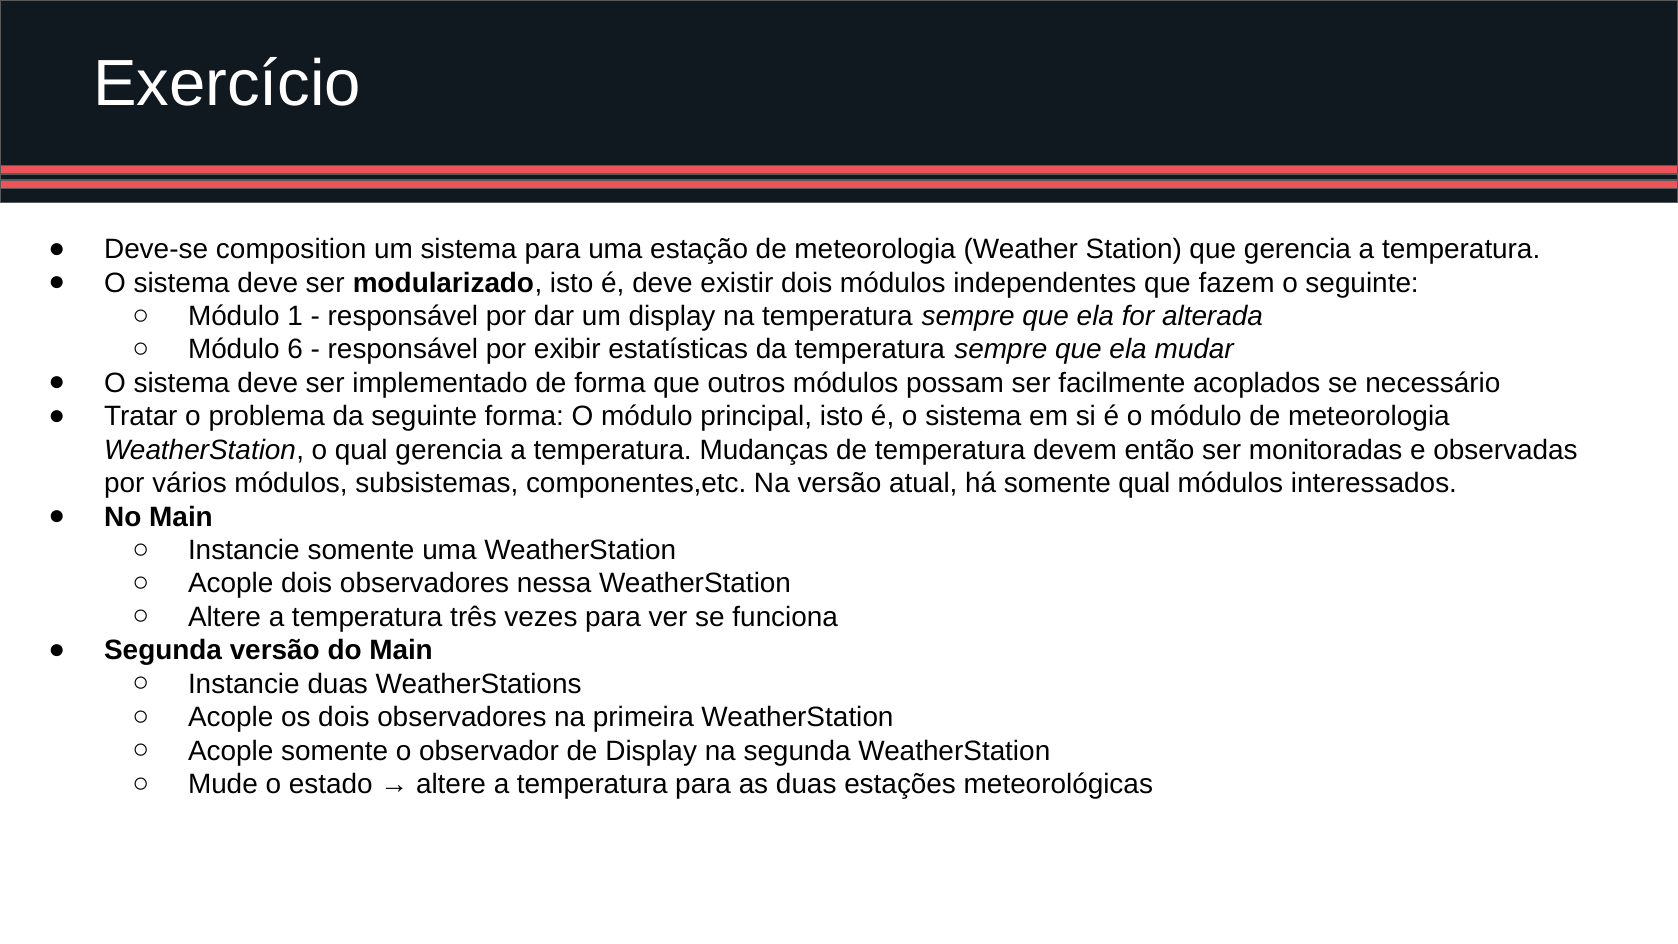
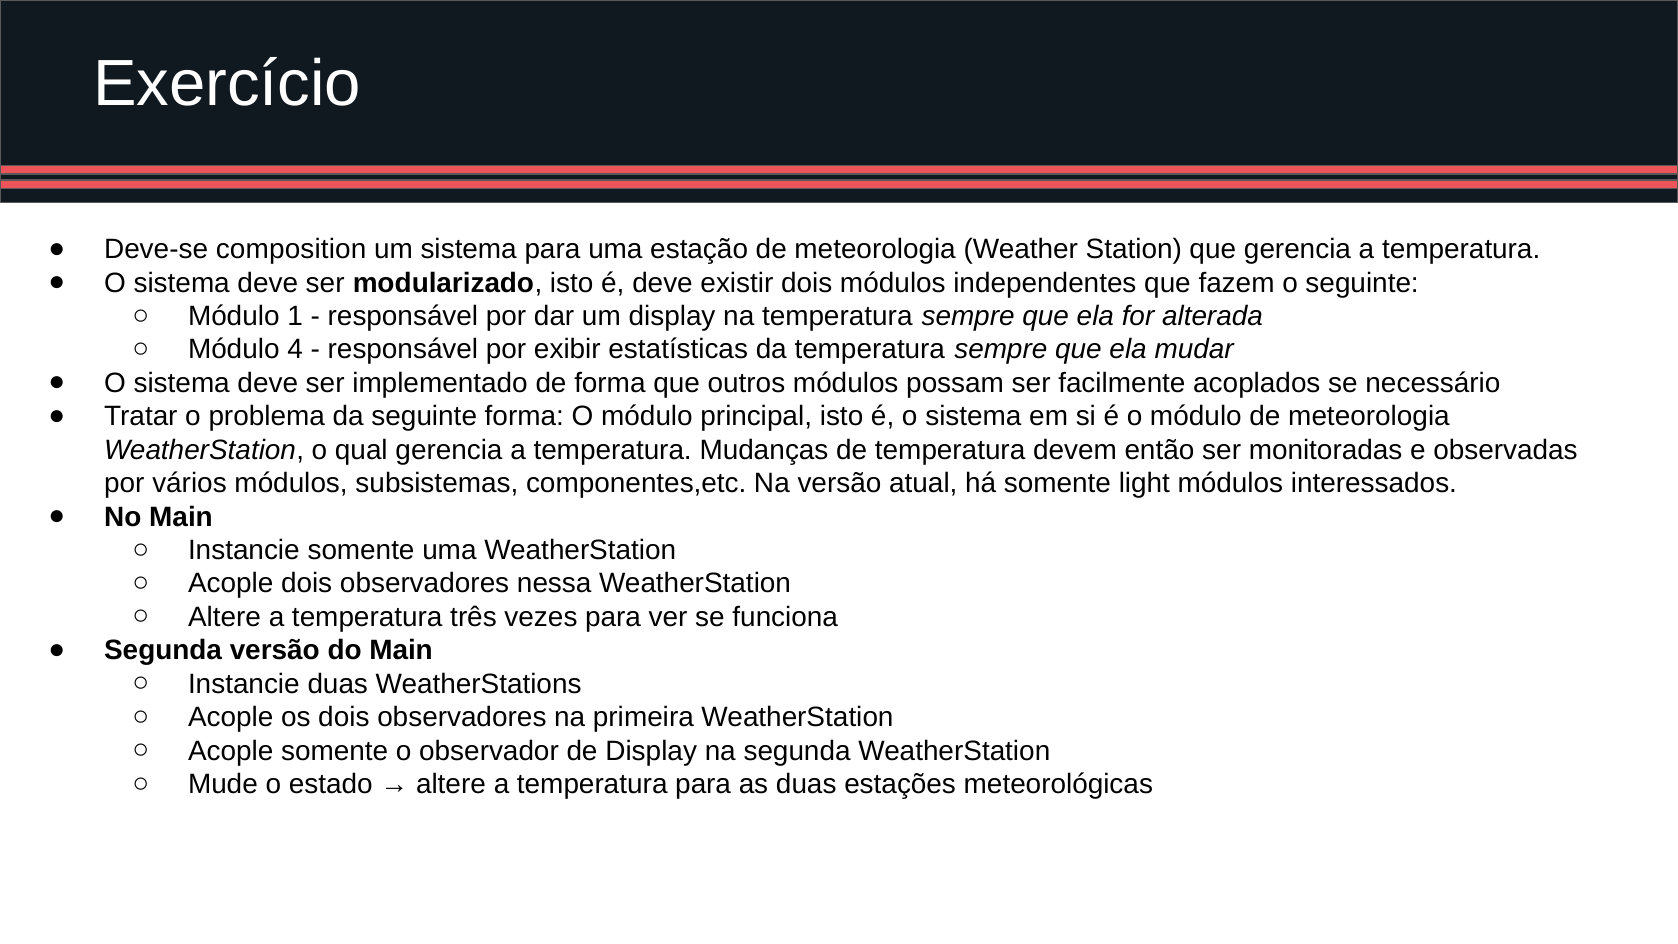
6: 6 -> 4 (295, 350)
somente qual: qual -> light (1144, 483)
